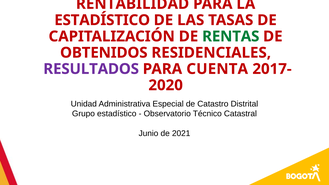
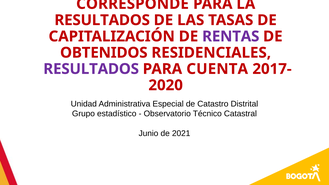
RENTABILIDAD: RENTABILIDAD -> CORRESPONDE (132, 4)
ESTADÍSTICO: ESTADÍSTICO -> RESULTADOS (102, 20)
RENTAS colour: green -> purple (231, 36)
